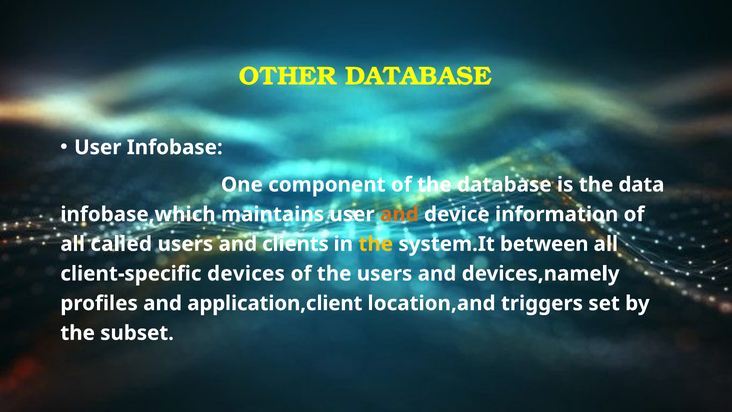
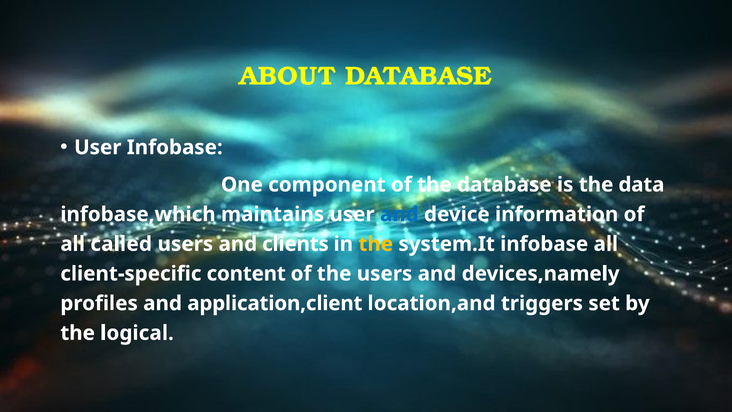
OTHER: OTHER -> ABOUT (288, 76)
and colour: orange -> blue (399, 214)
system.It between: between -> infobase (544, 244)
devices: devices -> content (246, 274)
subset: subset -> logical (137, 333)
